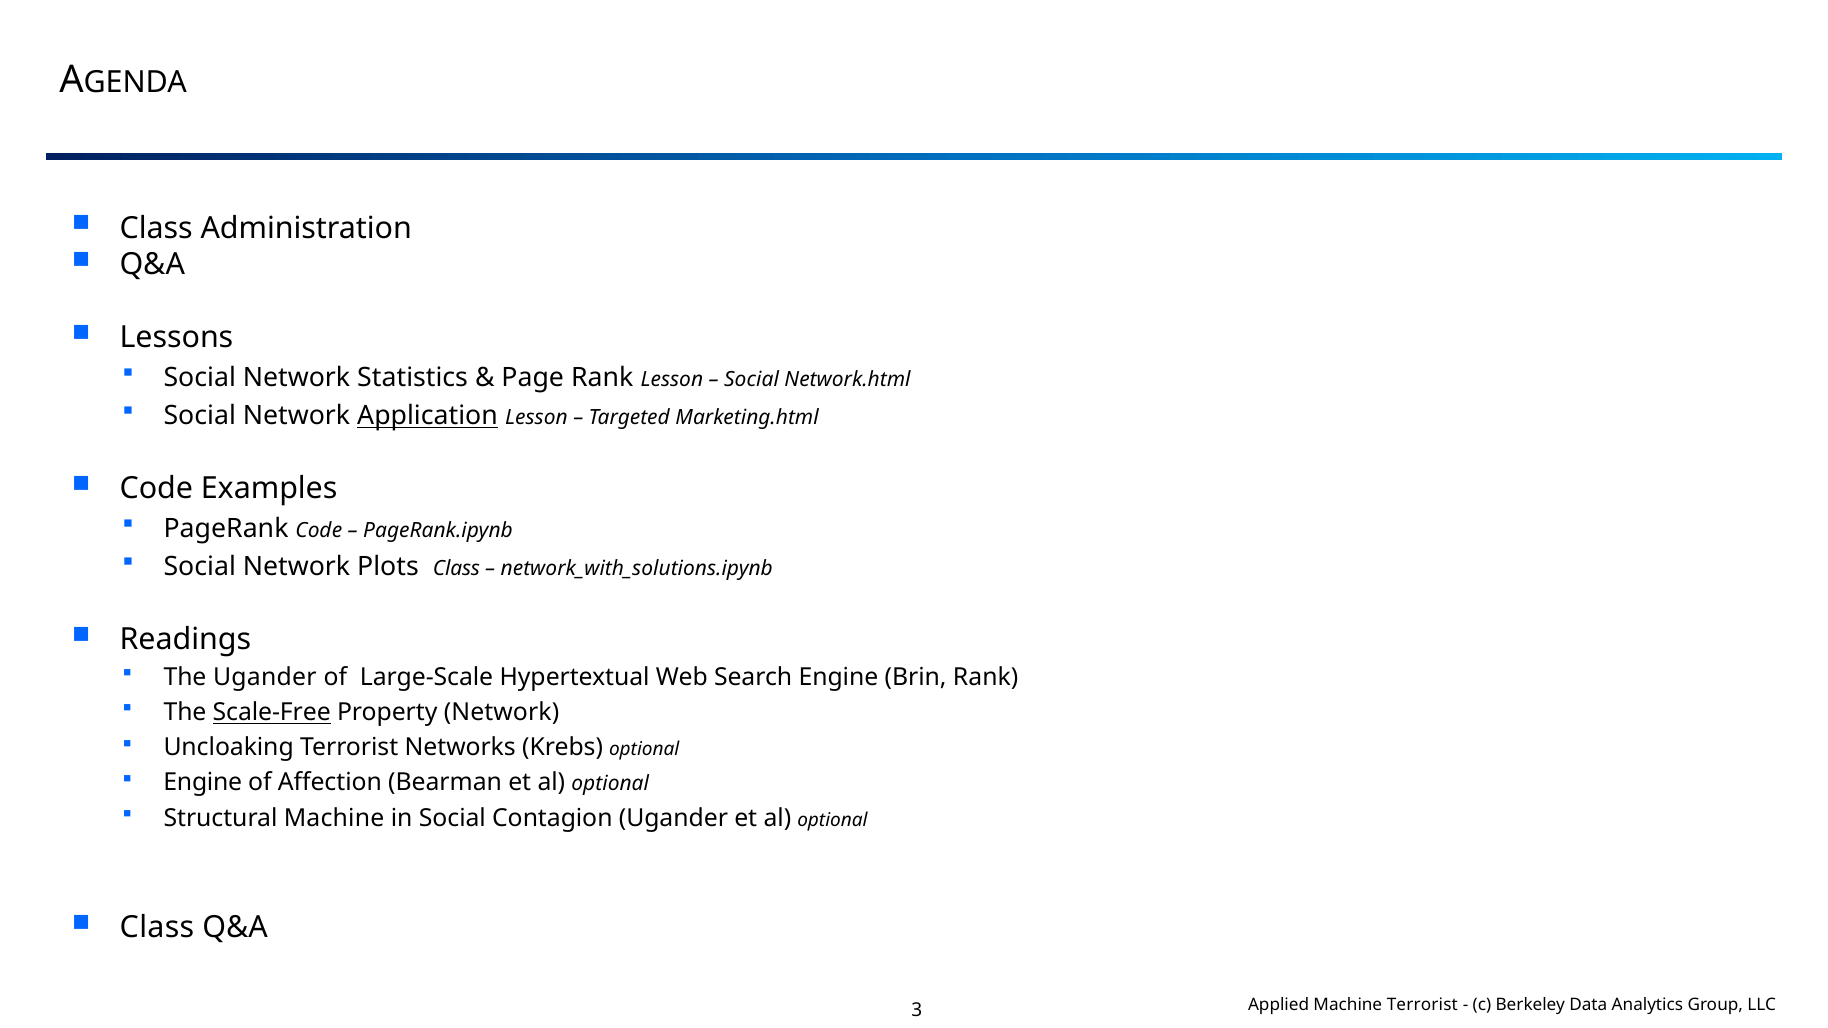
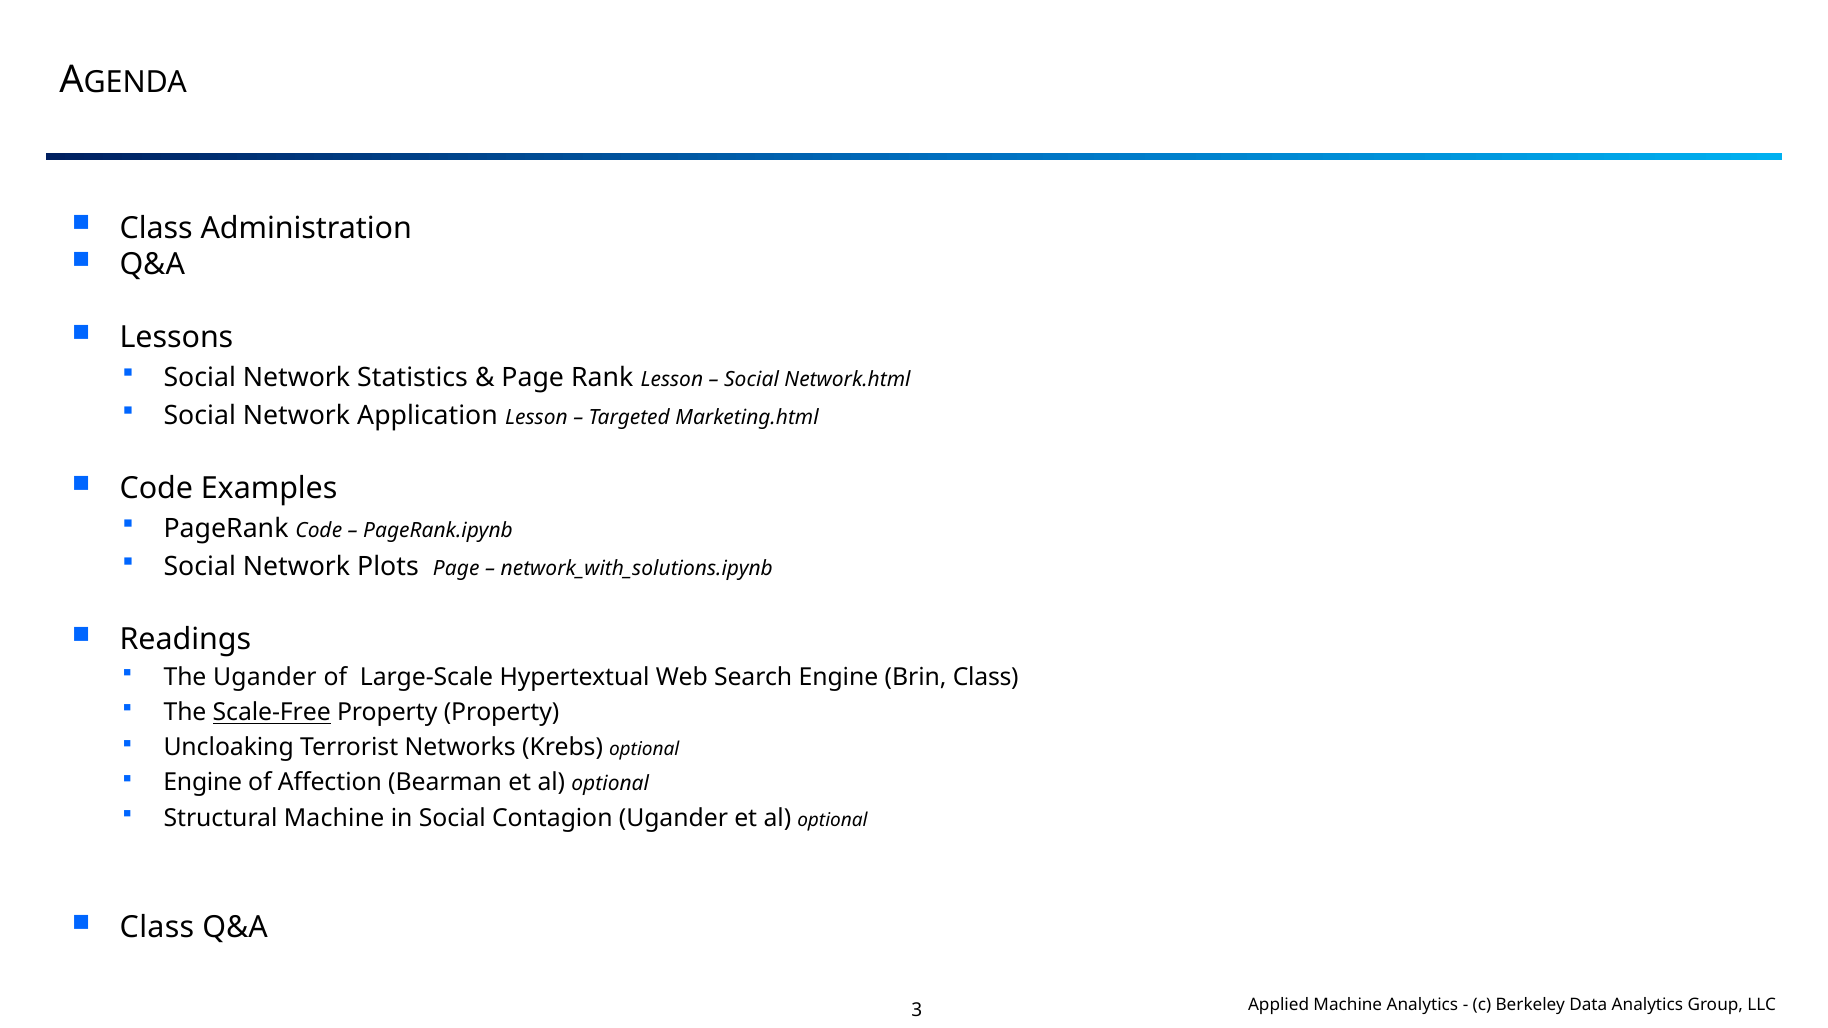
Application underline: present -> none (428, 416)
Plots Class: Class -> Page (456, 569)
Brin Rank: Rank -> Class (986, 678)
Property Network: Network -> Property (502, 713)
Machine Terrorist: Terrorist -> Analytics (1422, 1005)
